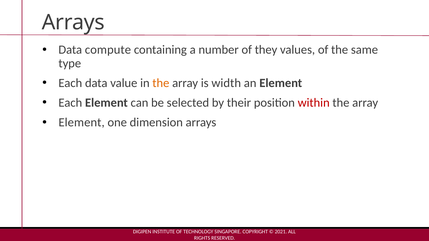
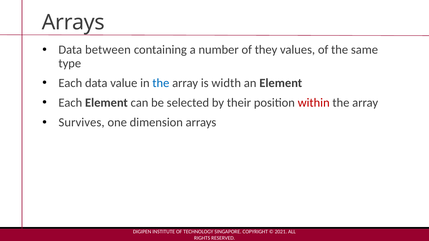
compute: compute -> between (108, 50)
the colour: orange -> blue (161, 83)
Element: Element -> Survives (82, 123)
